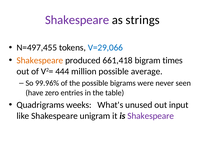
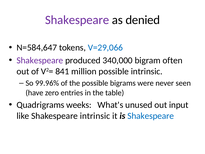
strings: strings -> denied (143, 20)
N=497,455: N=497,455 -> N=584,647 (37, 48)
Shakespeare colour: orange -> purple (40, 60)
661,418: 661,418 -> 340,000 (118, 60)
times: times -> often (173, 60)
444: 444 -> 841 (62, 71)
possible average: average -> intrinsic (147, 71)
Shakespeare unigram: unigram -> intrinsic (95, 116)
Shakespeare colour: purple -> blue (151, 116)
